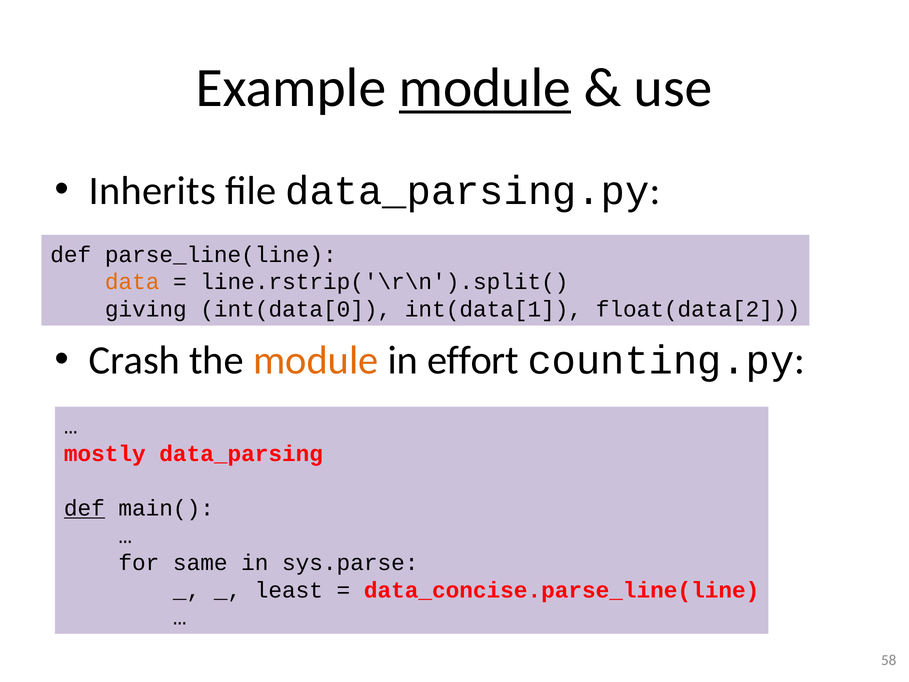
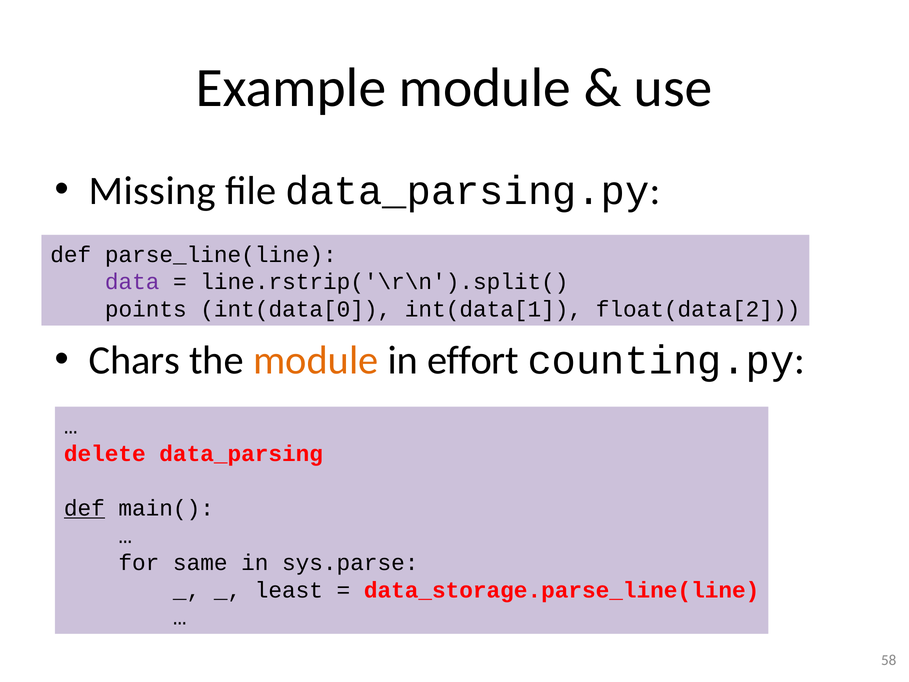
module underline: present -> none (485, 88)
Inherits: Inherits -> Missing (152, 191)
data colour: orange -> purple (132, 282)
giving: giving -> points (146, 309)
Crash: Crash -> Chars (134, 360)
mostly: mostly -> delete (105, 454)
data_concise.parse_line(line: data_concise.parse_line(line -> data_storage.parse_line(line (562, 590)
